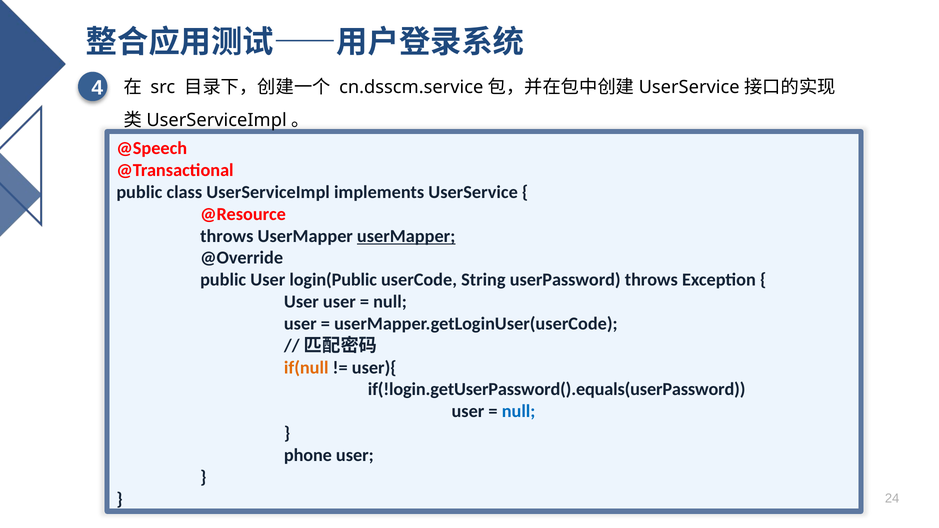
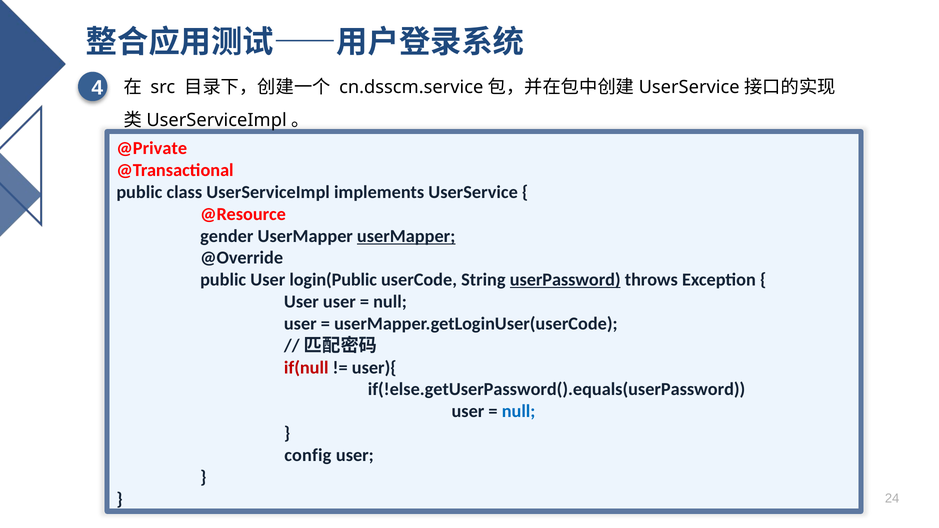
@Speech: @Speech -> @Private (152, 148)
throws: throws -> gender (227, 236)
userPassword underline: none -> present (565, 280)
if(null colour: orange -> red (306, 368)
if(!login.getUserPassword().equals(userPassword: if(!login.getUserPassword().equals(userPassword -> if(!else.getUserPassword().equals(userPassword (557, 390)
phone: phone -> config (308, 455)
